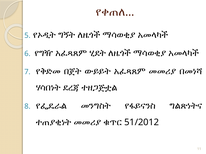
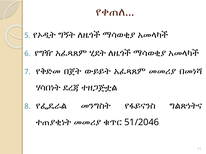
51/2012: 51/2012 -> 51/2046 (142, 123)
